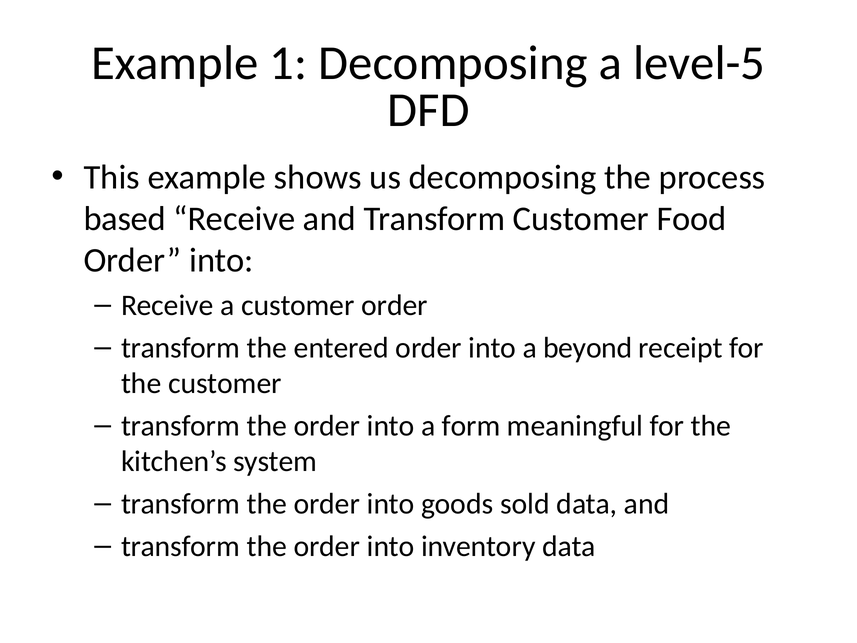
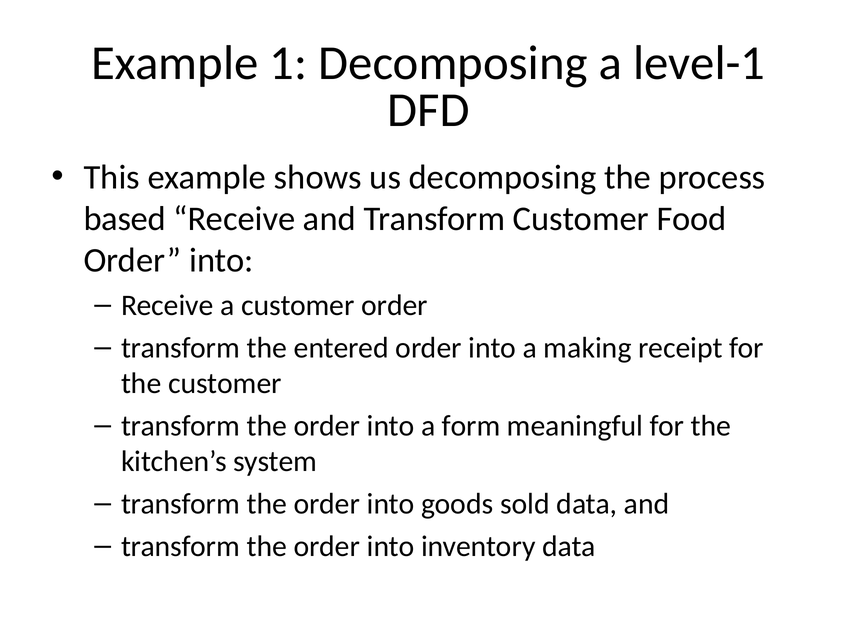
level-5: level-5 -> level-1 (699, 63)
beyond: beyond -> making (588, 348)
